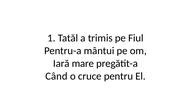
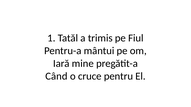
mare: mare -> mine (83, 64)
